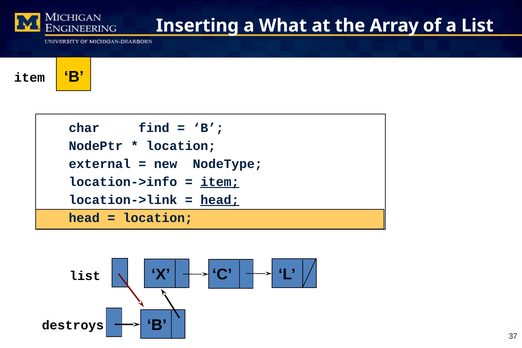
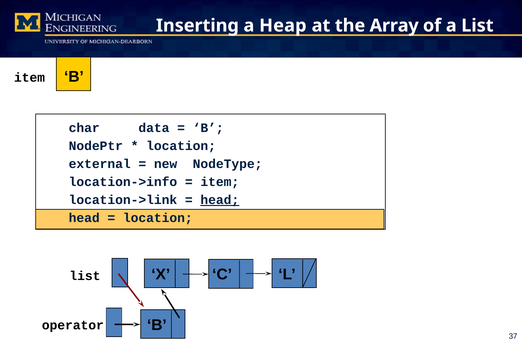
What: What -> Heap (283, 26)
find: find -> data (154, 128)
item underline: present -> none (220, 182)
destroys: destroys -> operator (73, 325)
